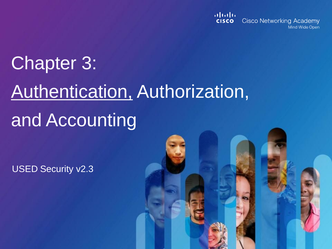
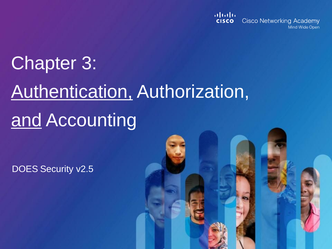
and underline: none -> present (26, 120)
USED: USED -> DOES (25, 169)
v2.3: v2.3 -> v2.5 (85, 169)
